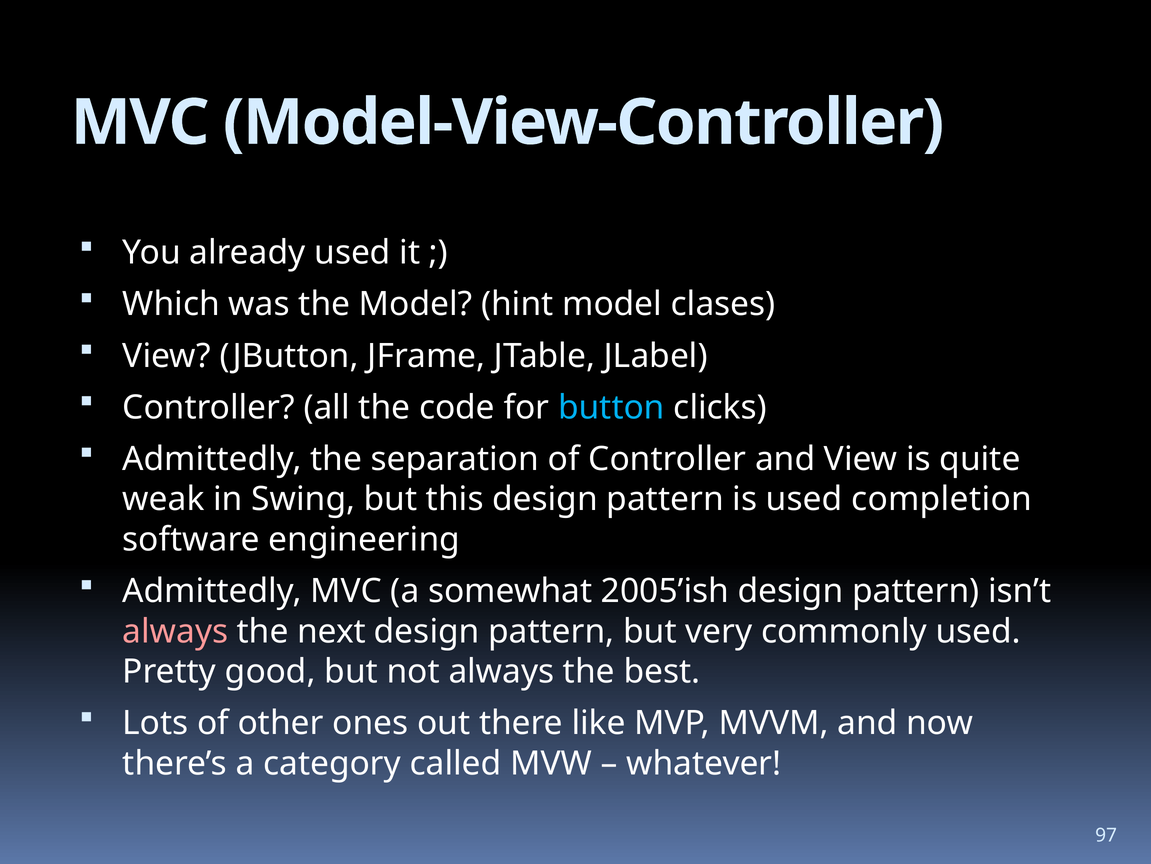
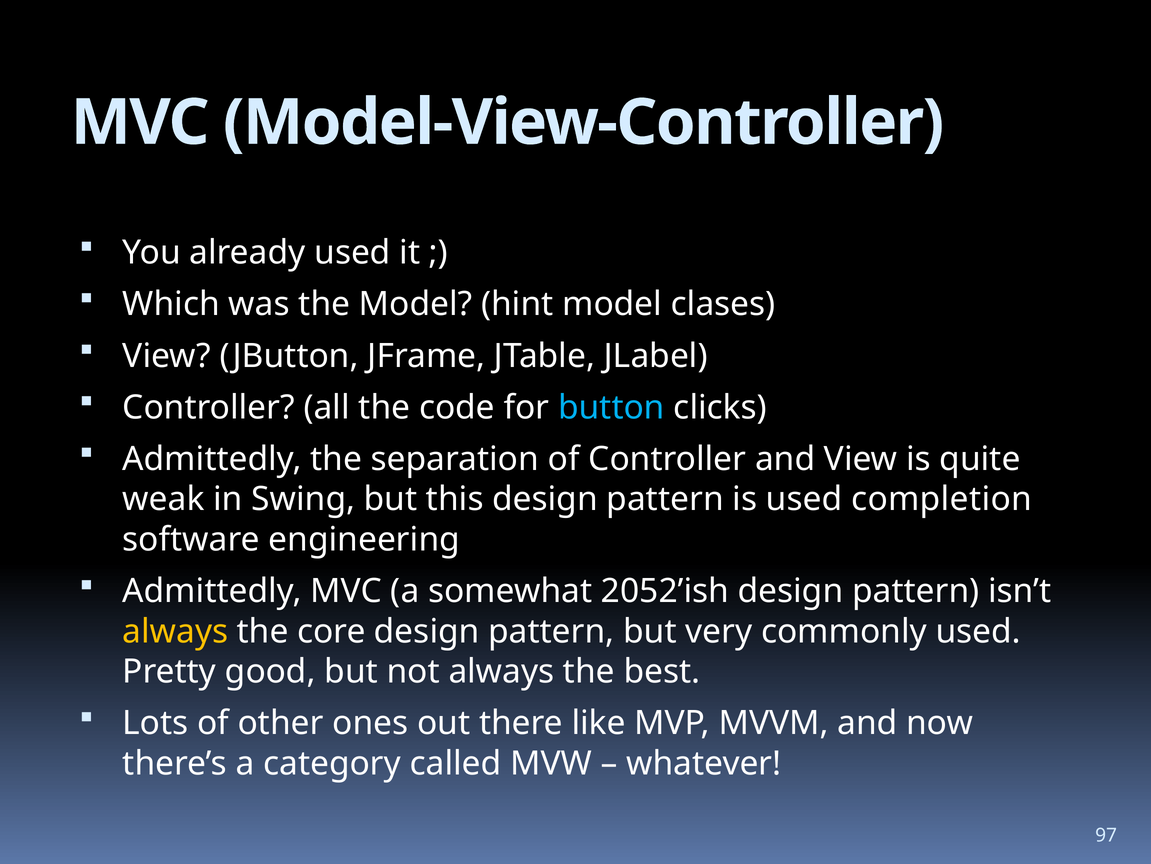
2005’ish: 2005’ish -> 2052’ish (665, 591)
always colour: pink -> yellow (175, 631)
next: next -> core (332, 631)
